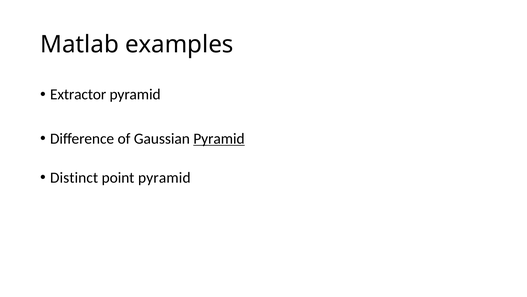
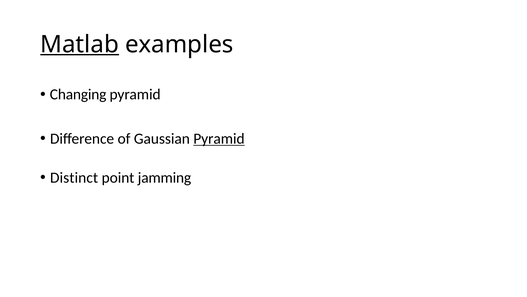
Matlab underline: none -> present (80, 44)
Extractor: Extractor -> Changing (78, 94)
point pyramid: pyramid -> jamming (164, 178)
